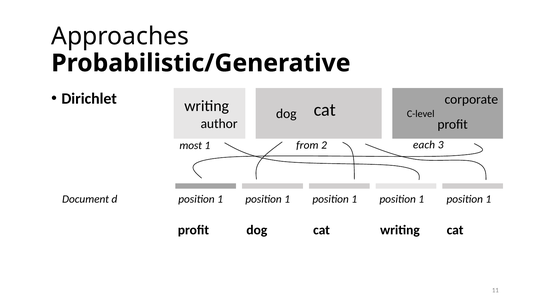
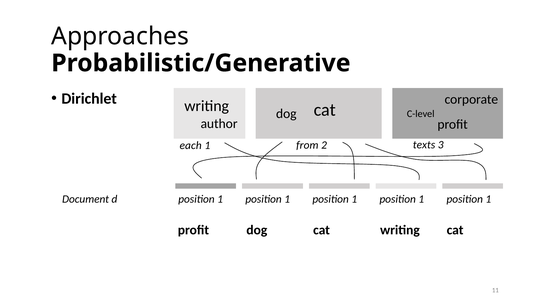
most: most -> each (191, 145)
each: each -> texts (424, 145)
